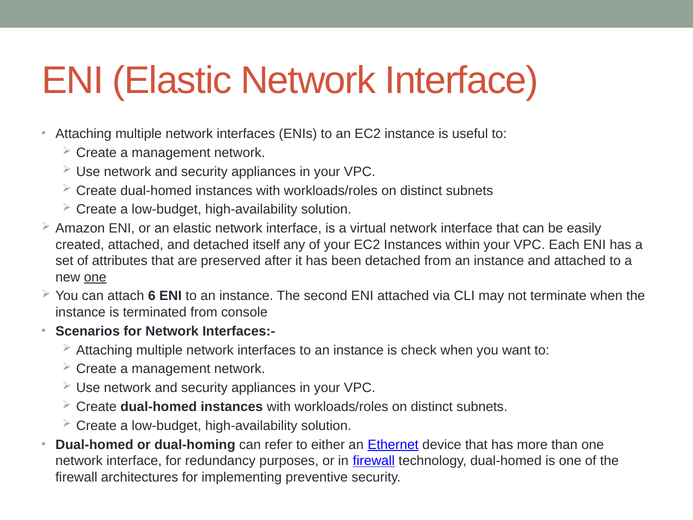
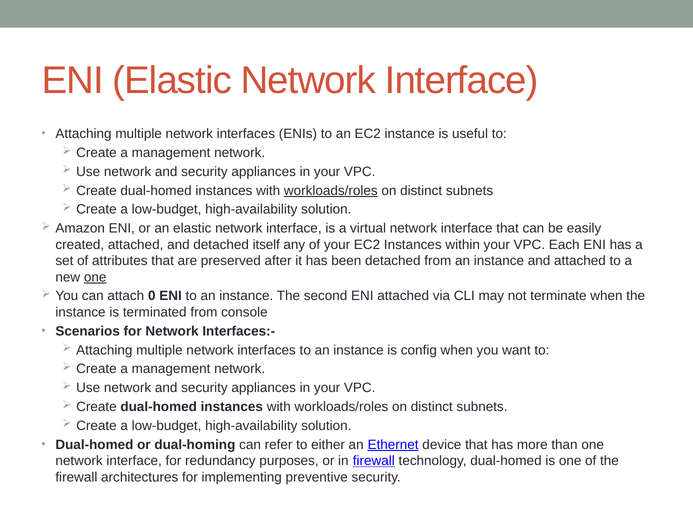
workloads/roles underline: none -> present (331, 191)
6: 6 -> 0 (152, 296)
check: check -> config (419, 350)
